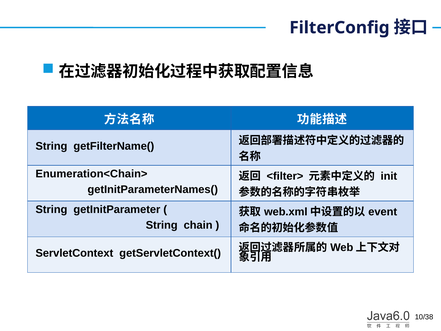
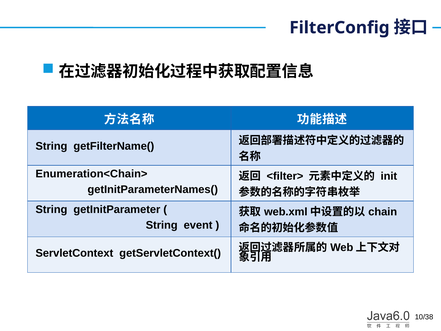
event: event -> chain (383, 212)
chain: chain -> event (198, 225)
